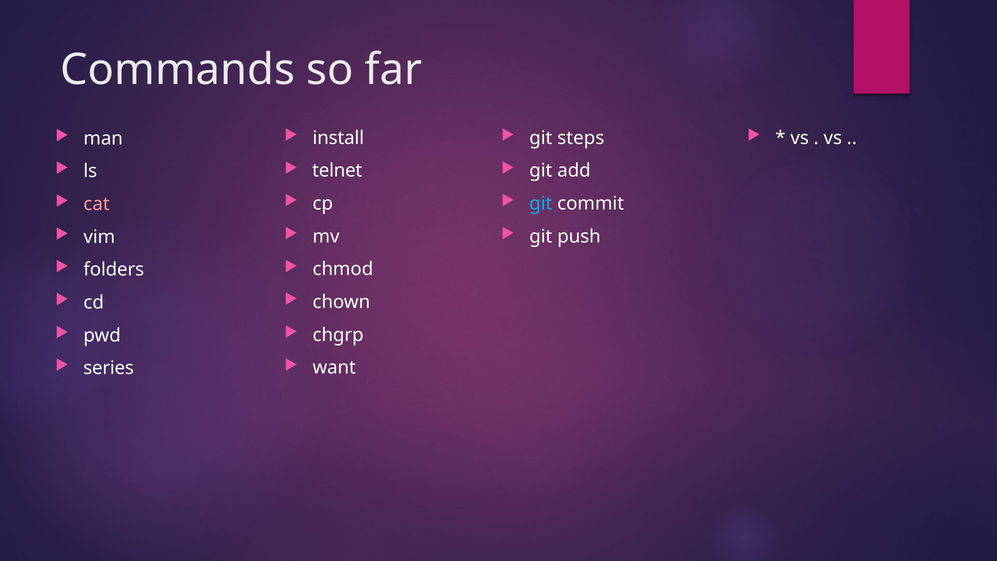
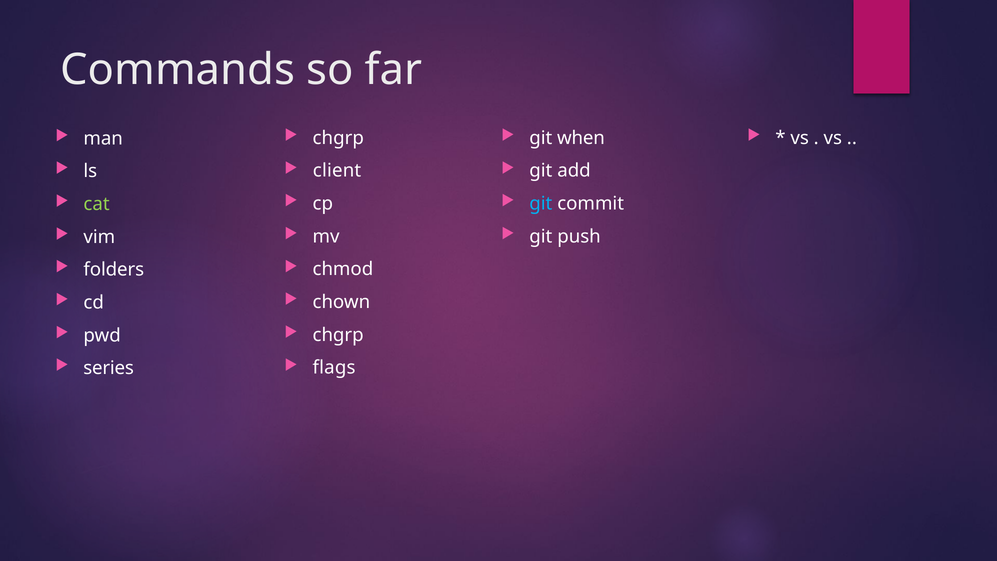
install: install -> chgrp (338, 138)
steps: steps -> when (581, 138)
telnet: telnet -> client (337, 171)
cat colour: pink -> light green (97, 204)
want: want -> flags (334, 368)
